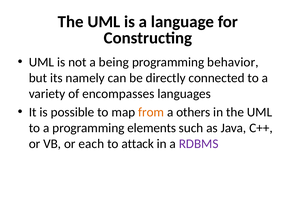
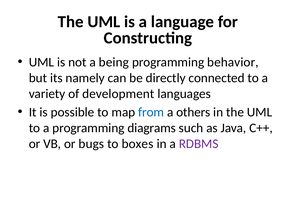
encompasses: encompasses -> development (118, 94)
from colour: orange -> blue (151, 112)
elements: elements -> diagrams (152, 128)
each: each -> bugs (91, 144)
attack: attack -> boxes (138, 144)
